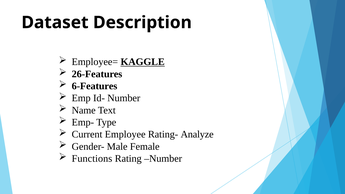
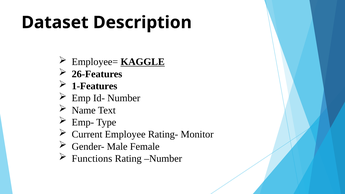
6-Features: 6-Features -> 1-Features (94, 86)
Analyze: Analyze -> Monitor (197, 134)
